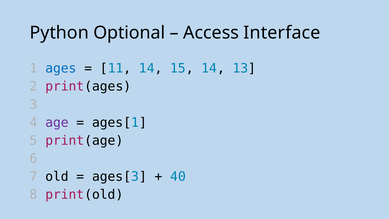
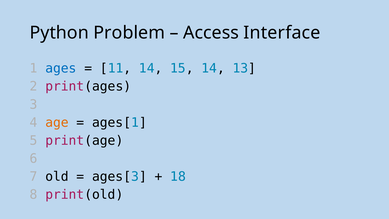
Optional: Optional -> Problem (129, 33)
age colour: purple -> orange (57, 122)
40: 40 -> 18 (178, 176)
